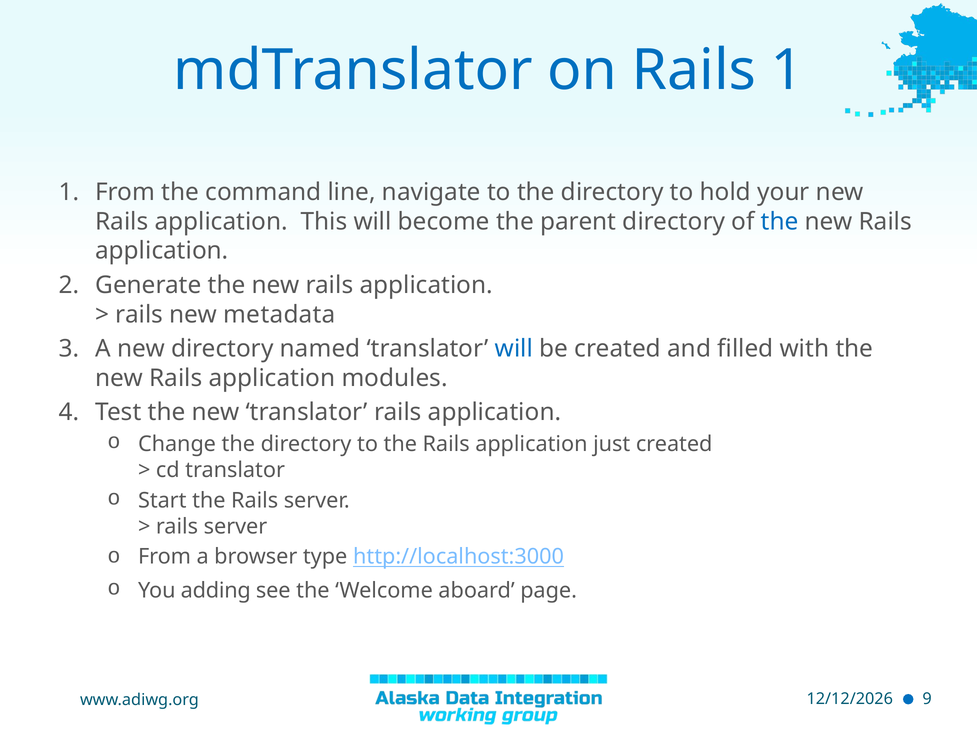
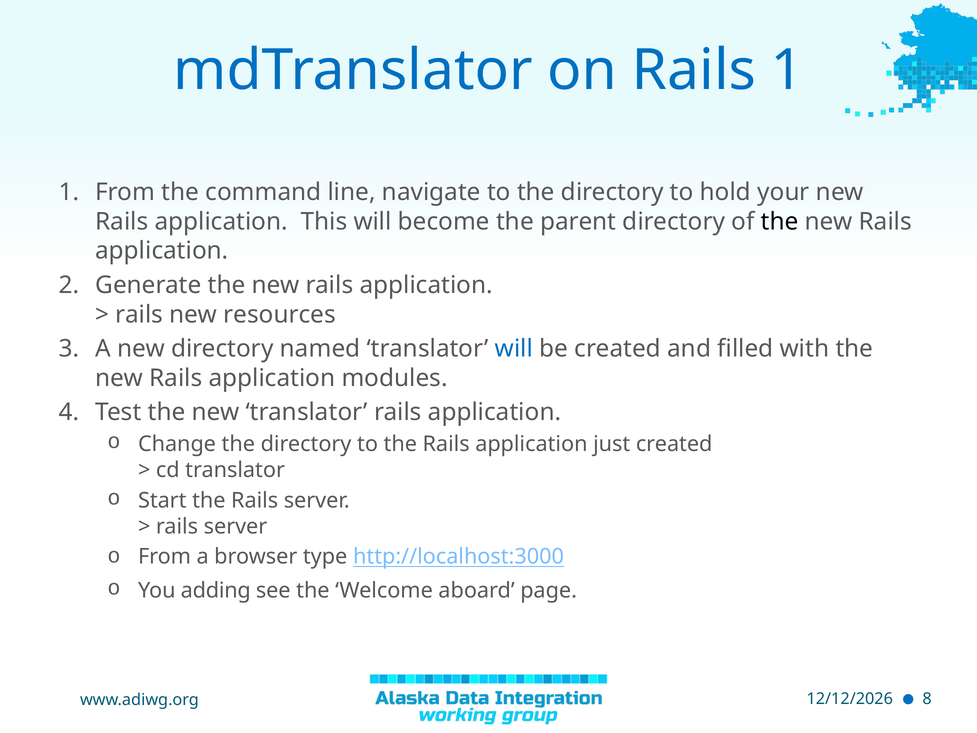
the colour: blue -> black (780, 222)
metadata: metadata -> resources (280, 314)
9: 9 -> 8 (927, 698)
